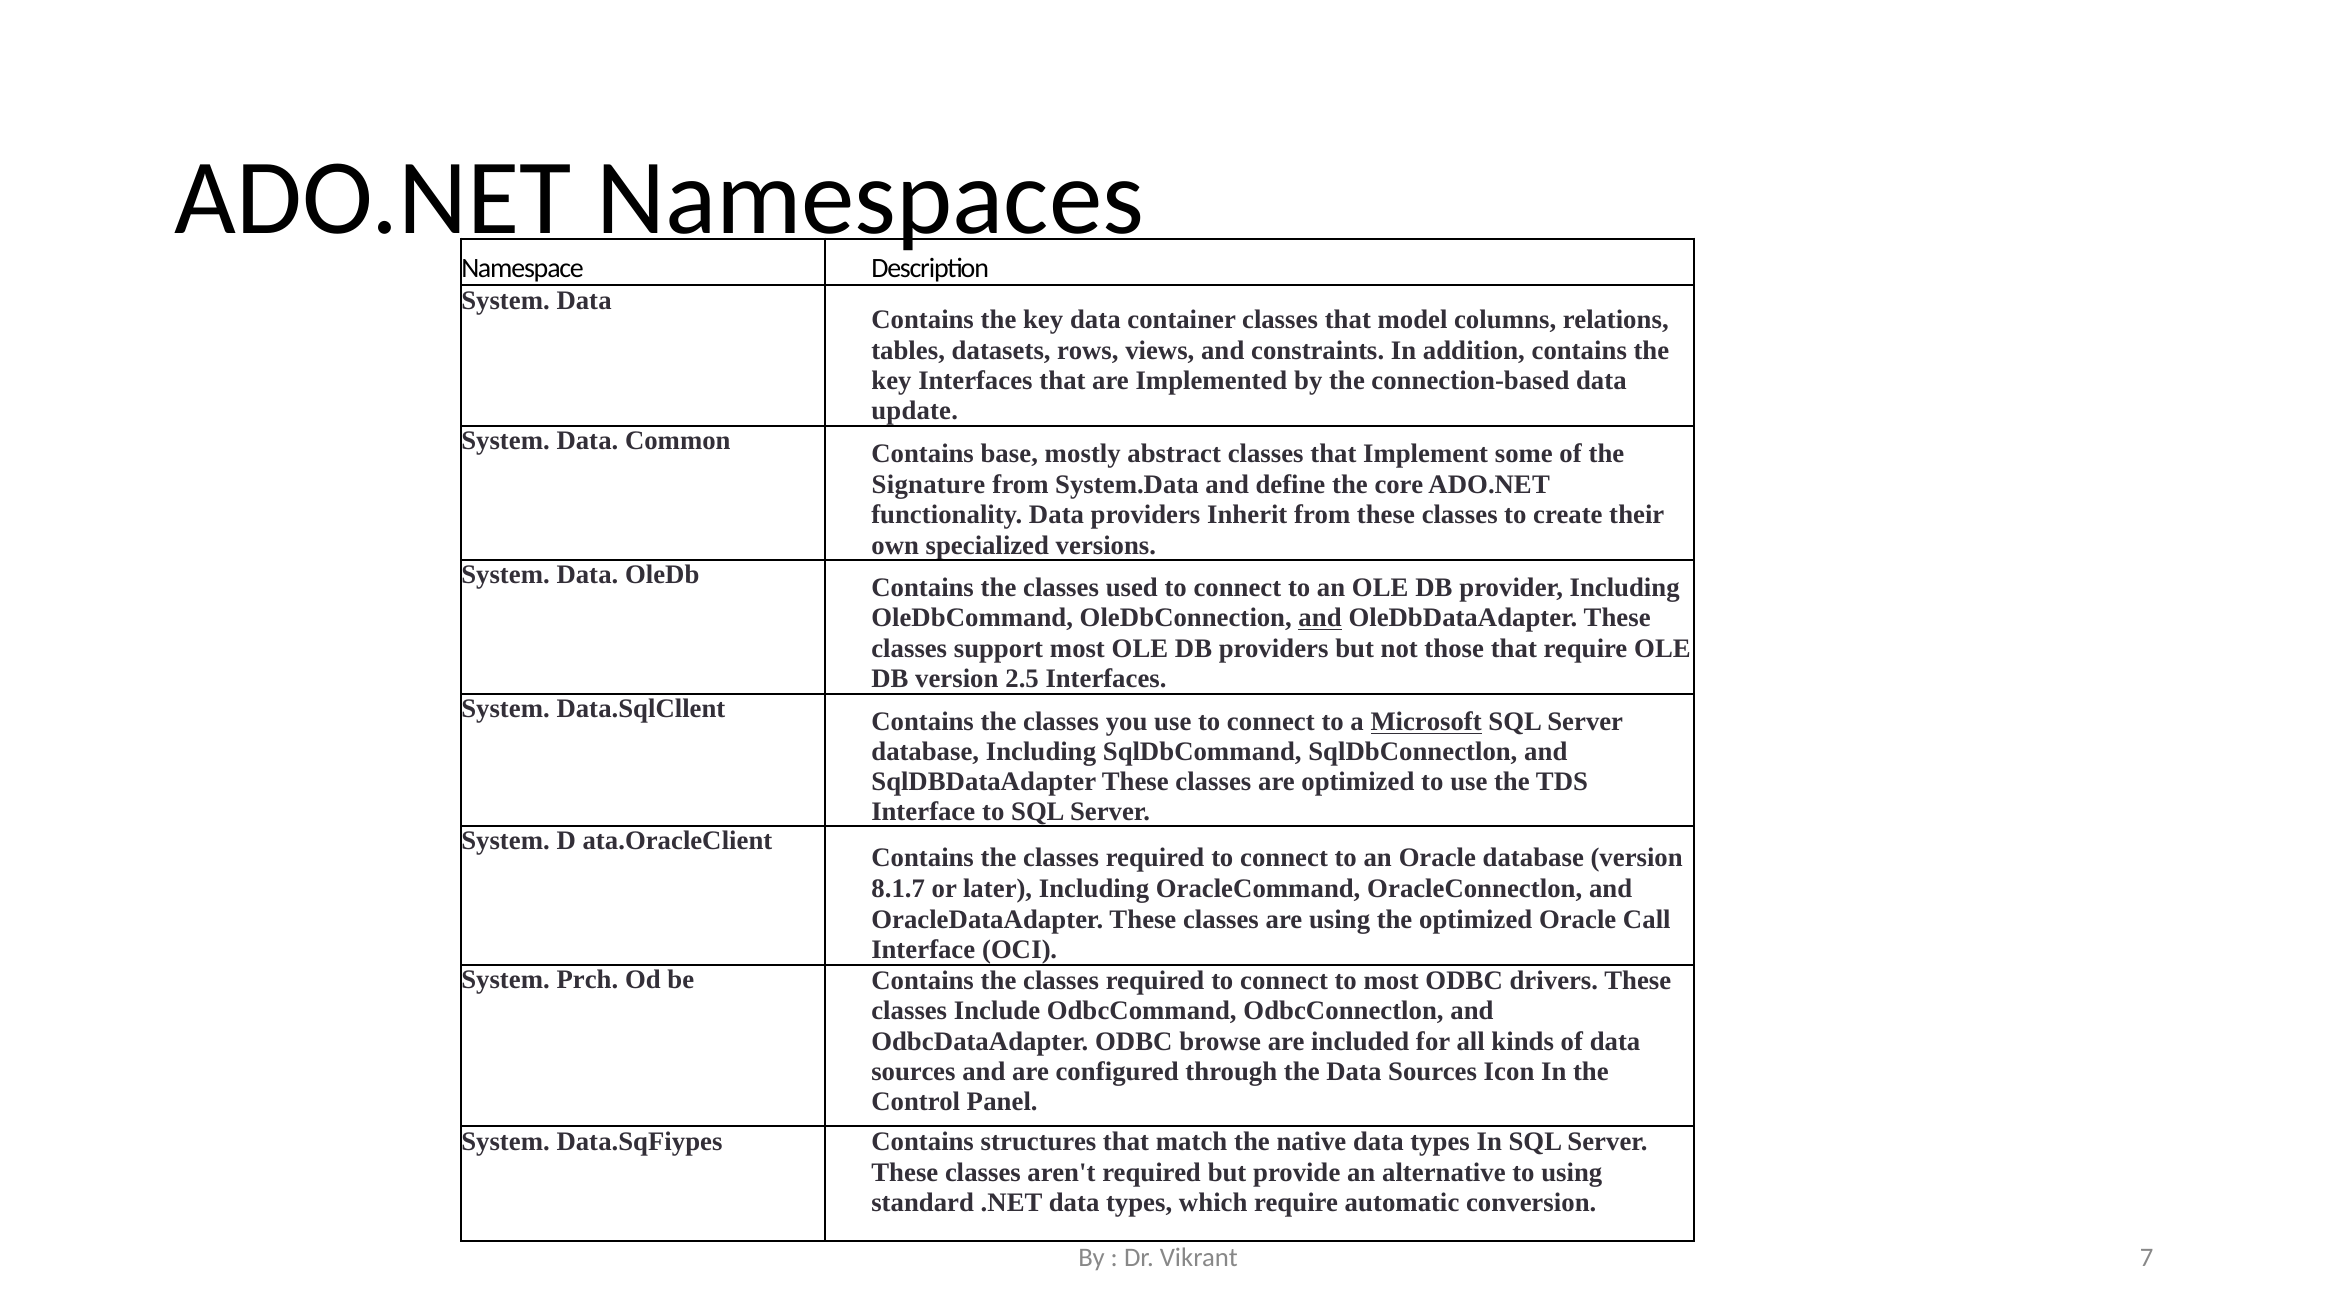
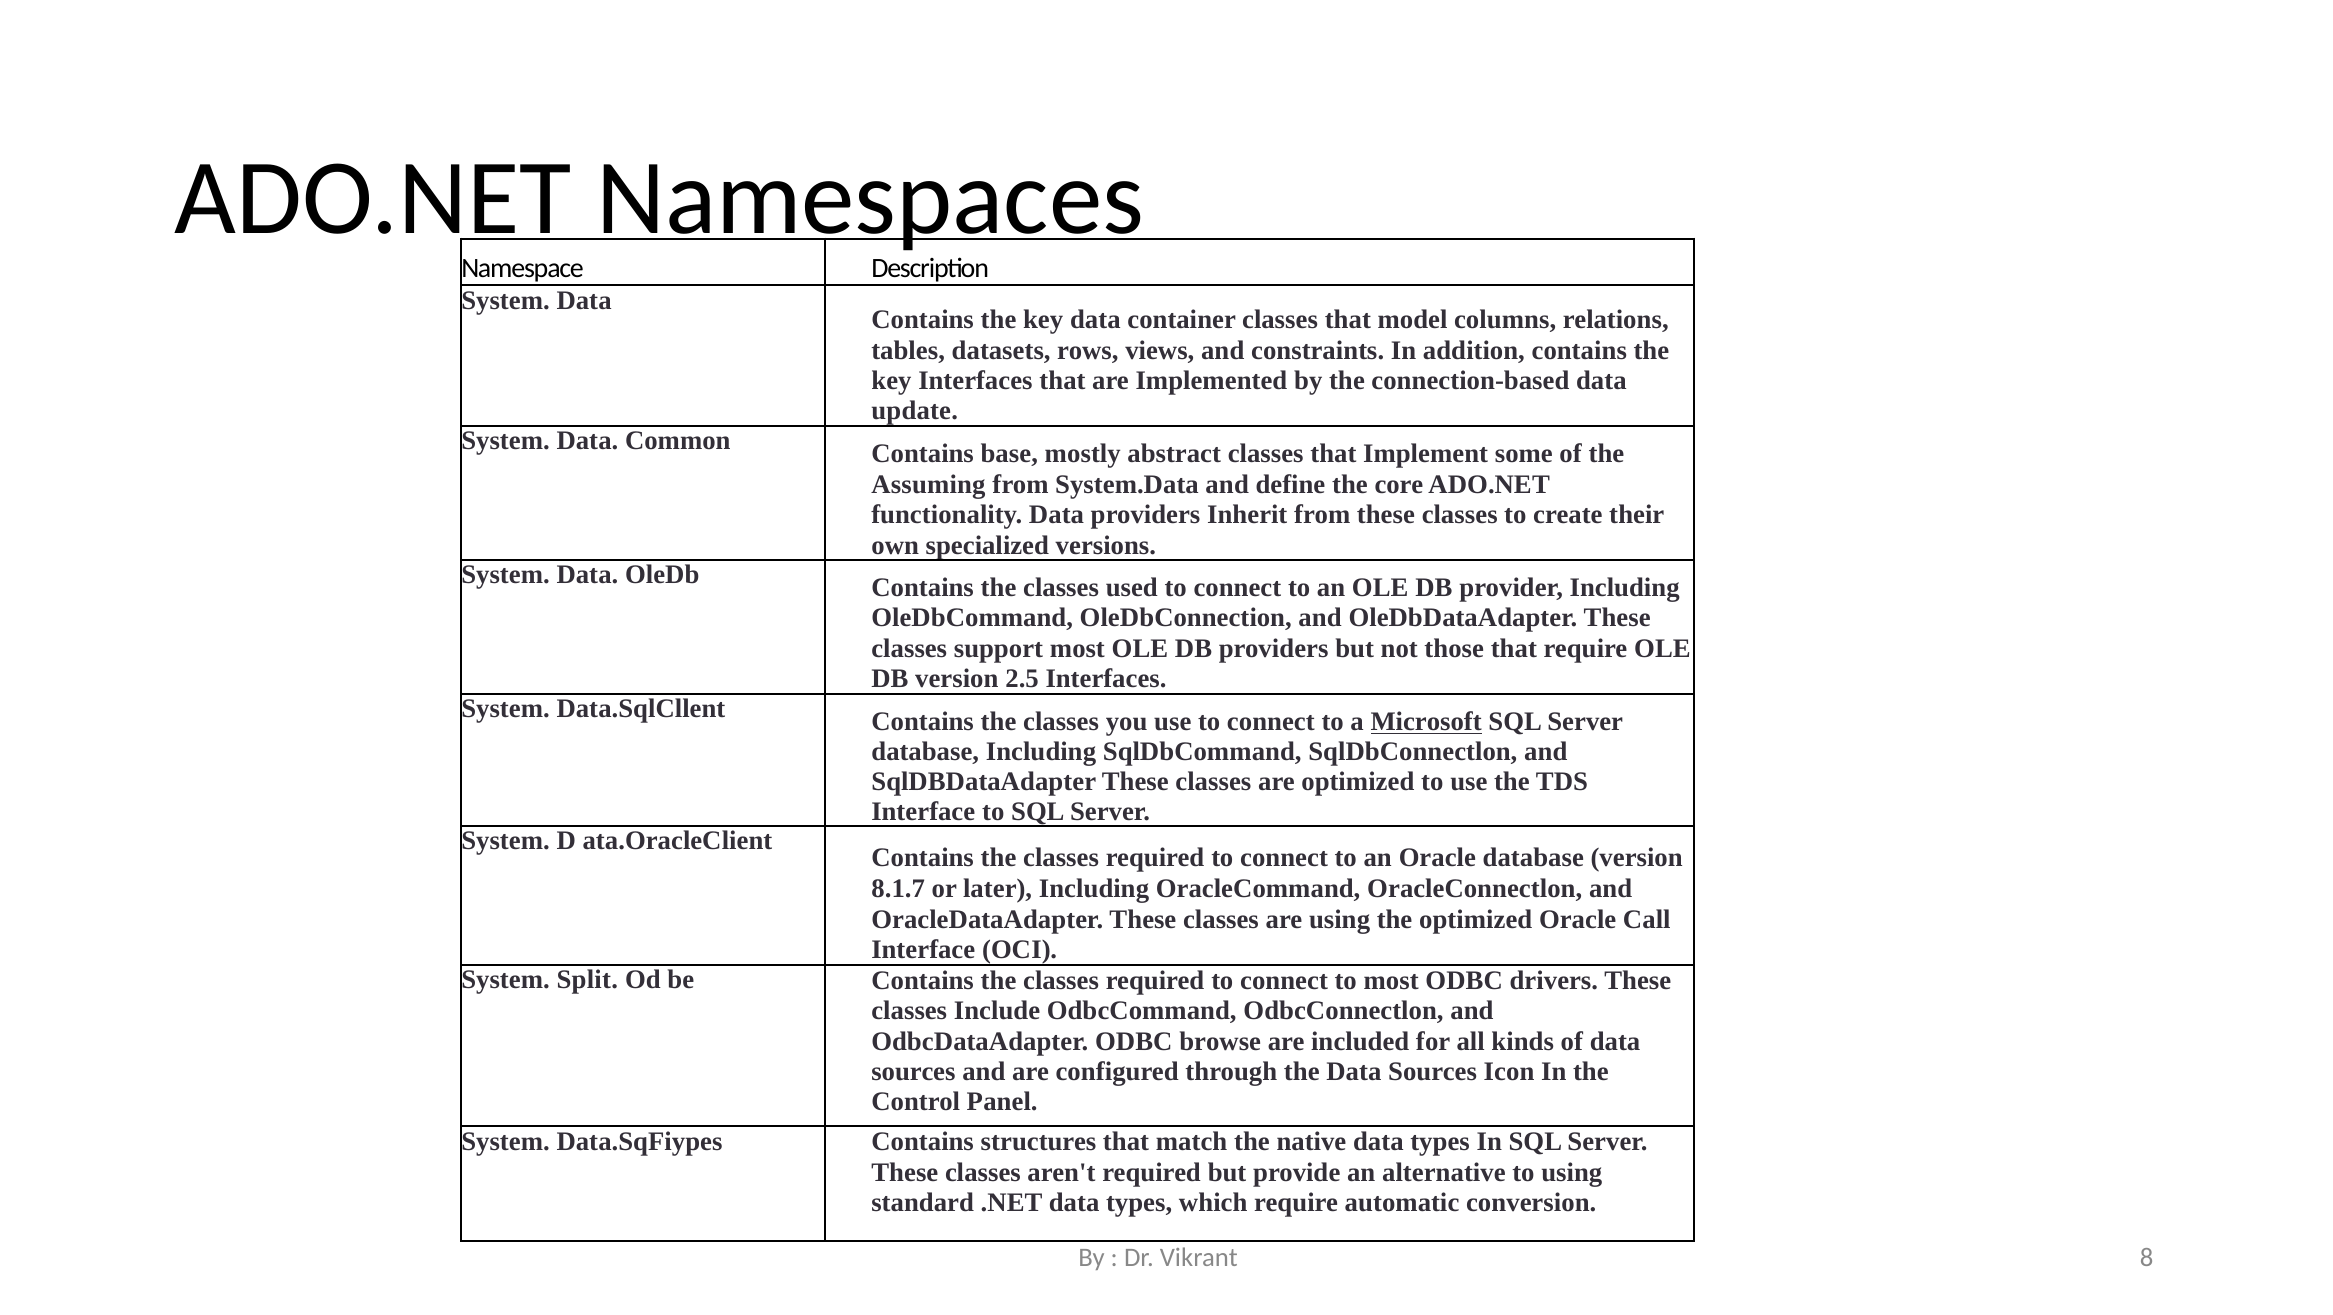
Signature: Signature -> Assuming (928, 484)
and underline: present -> none (1320, 618)
Prch: Prch -> Split (587, 980)
7: 7 -> 8 (2147, 1257)
